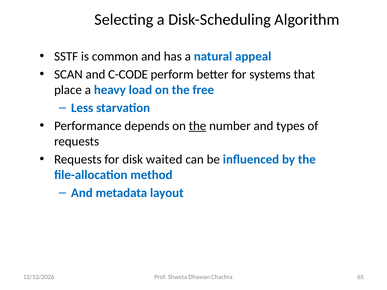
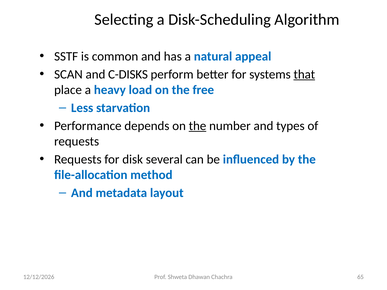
C-CODE: C-CODE -> C-DISKS (128, 74)
that underline: none -> present (304, 74)
waited: waited -> several (164, 160)
